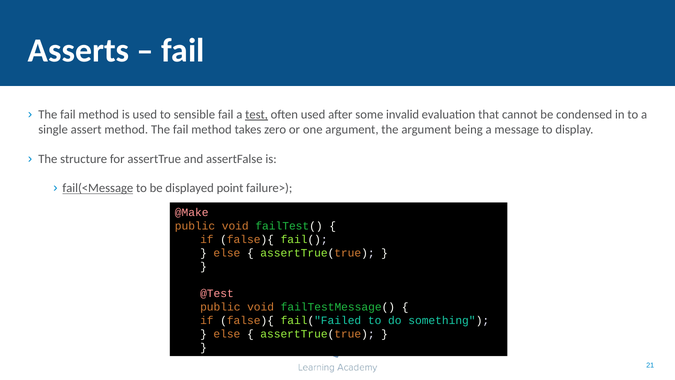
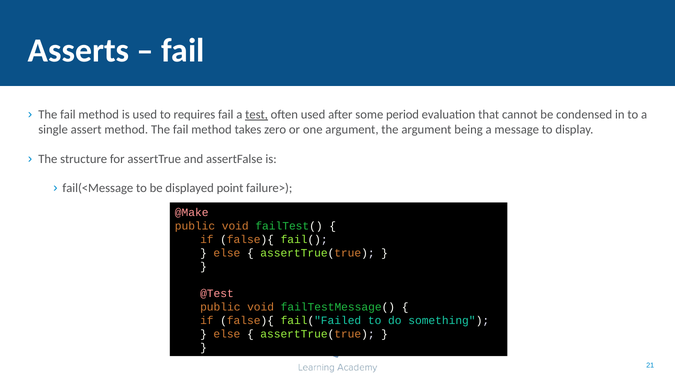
sensible: sensible -> requires (194, 114)
invalid: invalid -> period (403, 114)
fail(<Message underline: present -> none (98, 188)
